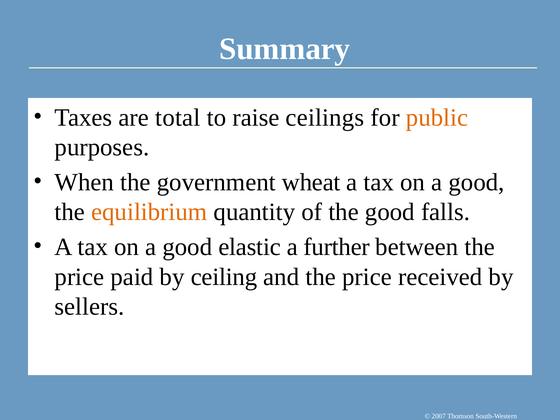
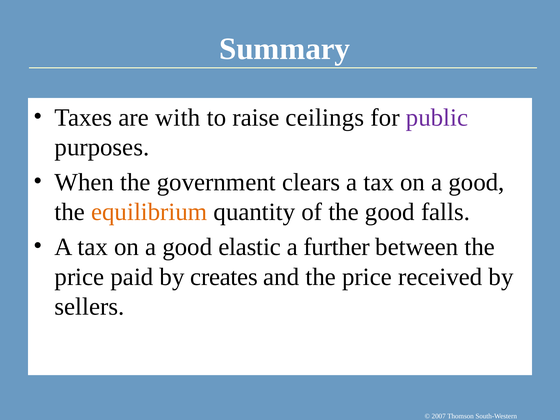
total: total -> with (178, 117)
public colour: orange -> purple (437, 117)
wheat: wheat -> clears (311, 182)
ceiling: ceiling -> creates (224, 277)
